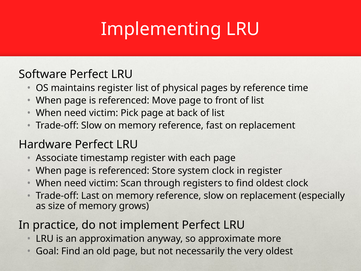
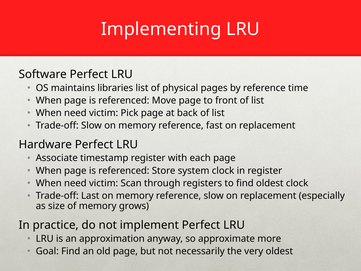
maintains register: register -> libraries (115, 88)
